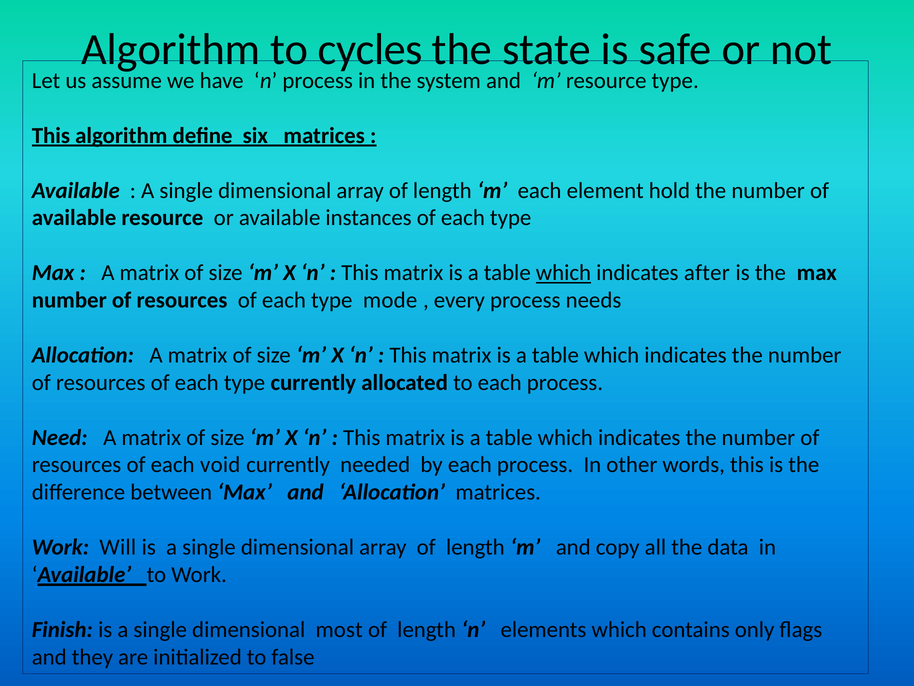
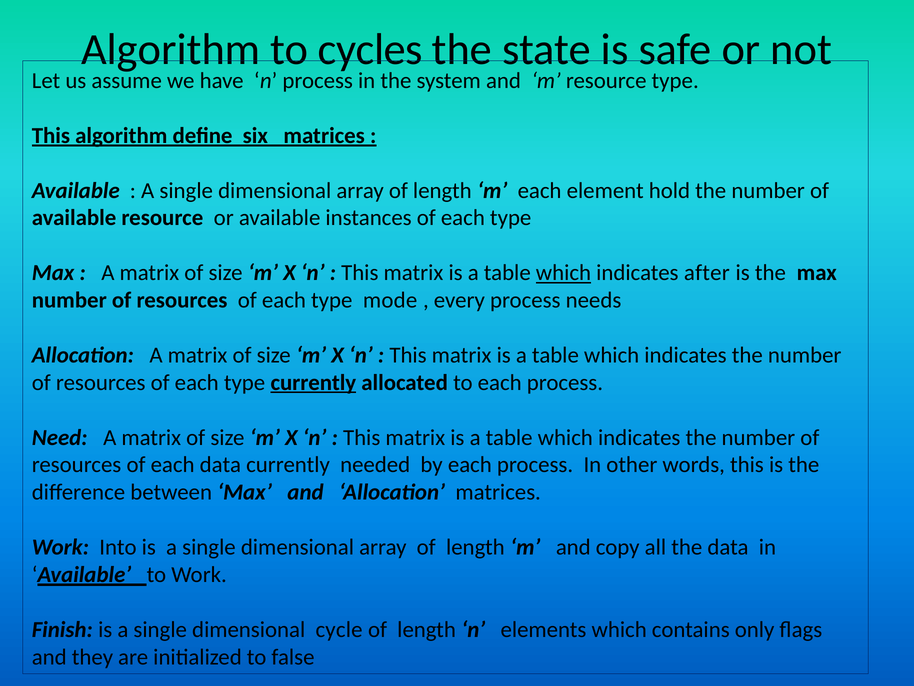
currently underline: none -> present (313, 382)
each void: void -> data (220, 465)
Will: Will -> Into (118, 547)
most: most -> cycle (339, 629)
